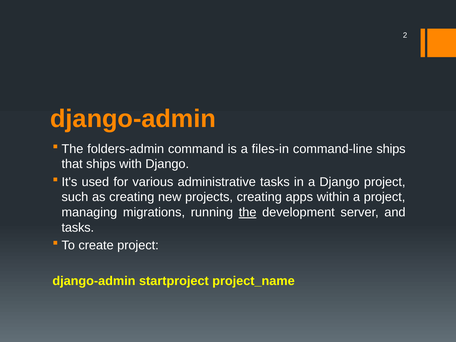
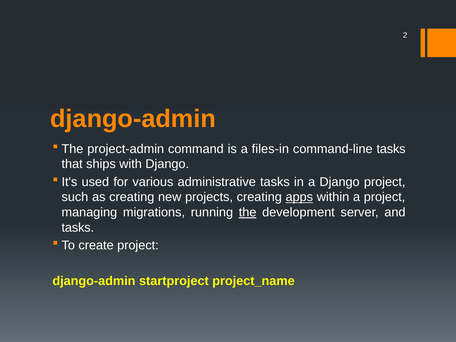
folders-admin: folders-admin -> project-admin (126, 149)
command-line ships: ships -> tasks (391, 149)
apps underline: none -> present (299, 197)
